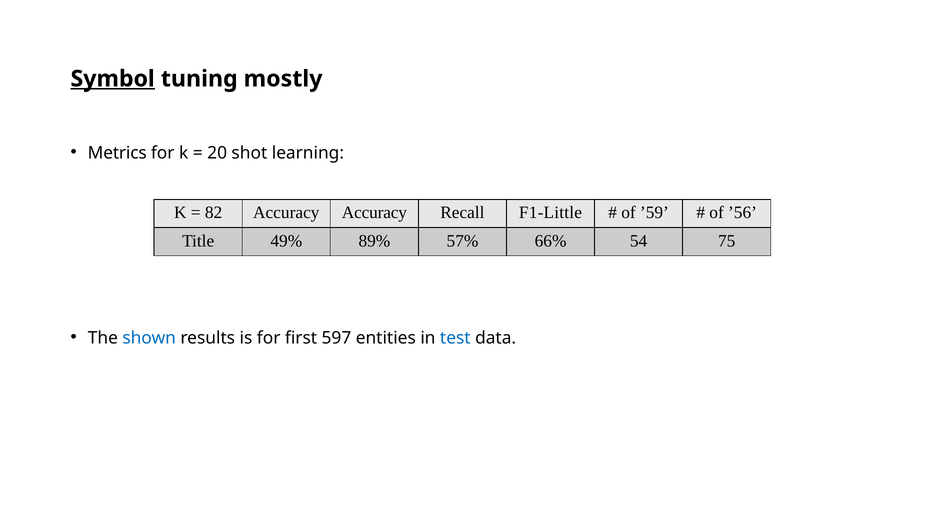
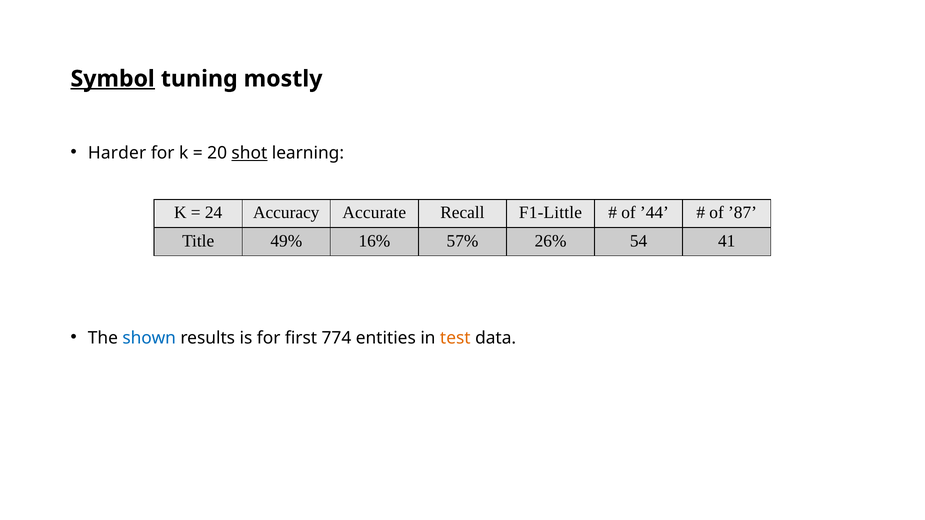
Metrics: Metrics -> Harder (117, 153)
shot underline: none -> present (249, 153)
82: 82 -> 24 (214, 213)
Accuracy Accuracy: Accuracy -> Accurate (374, 213)
’59: ’59 -> ’44 (654, 213)
’56: ’56 -> ’87 (743, 213)
89%: 89% -> 16% (374, 241)
66%: 66% -> 26% (551, 241)
75: 75 -> 41 (727, 241)
597: 597 -> 774 (336, 338)
test colour: blue -> orange (455, 338)
